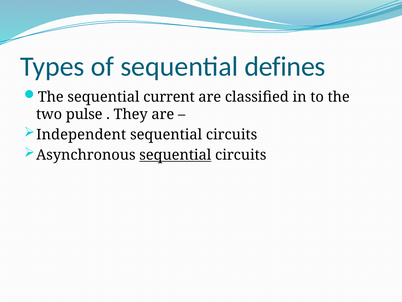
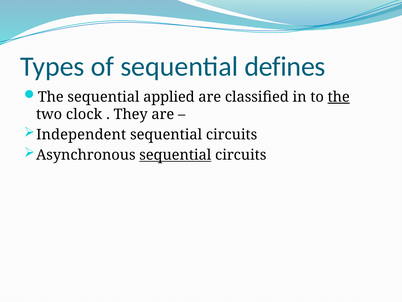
current: current -> applied (169, 97)
the underline: none -> present (339, 97)
pulse: pulse -> clock (84, 114)
